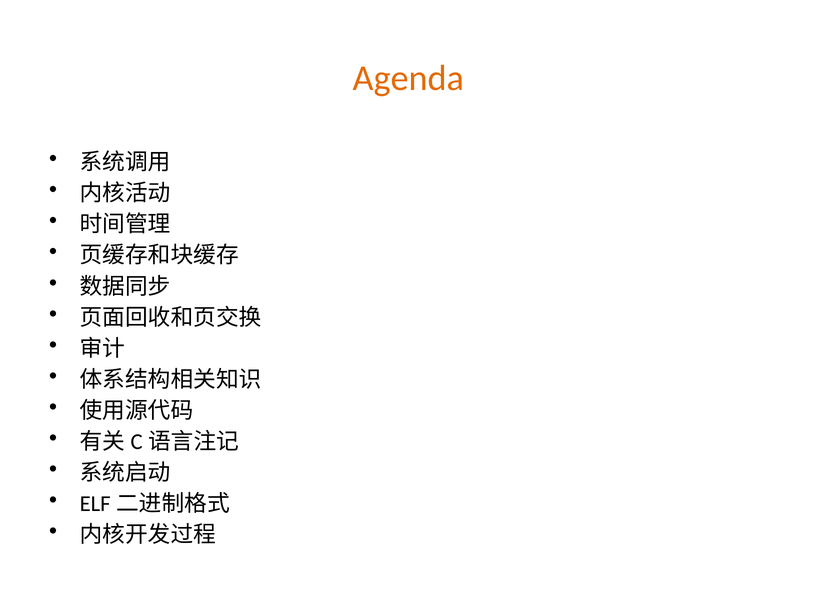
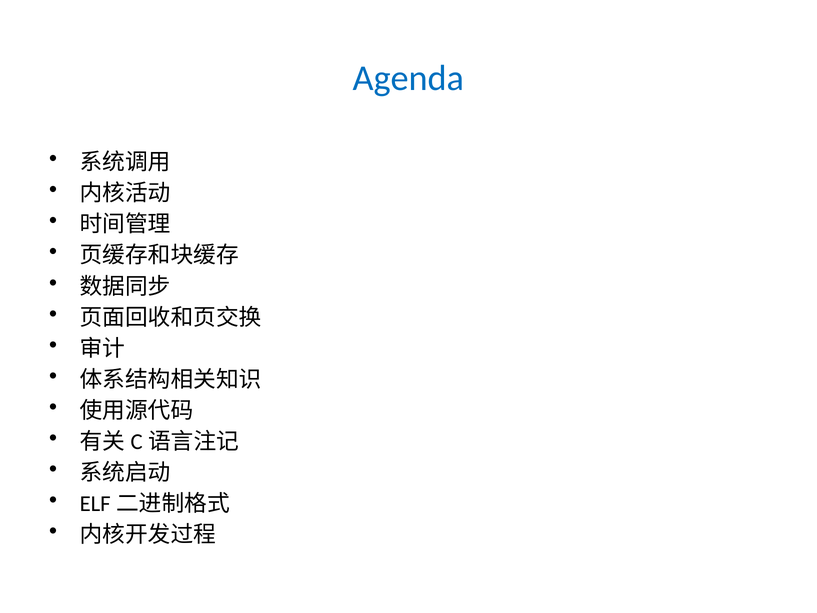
Agenda colour: orange -> blue (408, 78)
